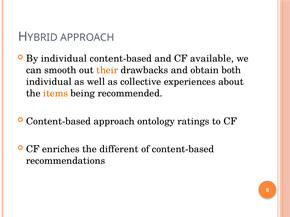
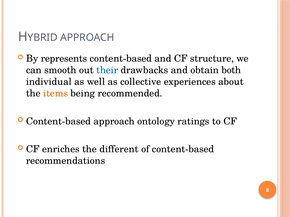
By individual: individual -> represents (64, 59)
available: available -> structure (212, 59)
their colour: orange -> blue (107, 70)
